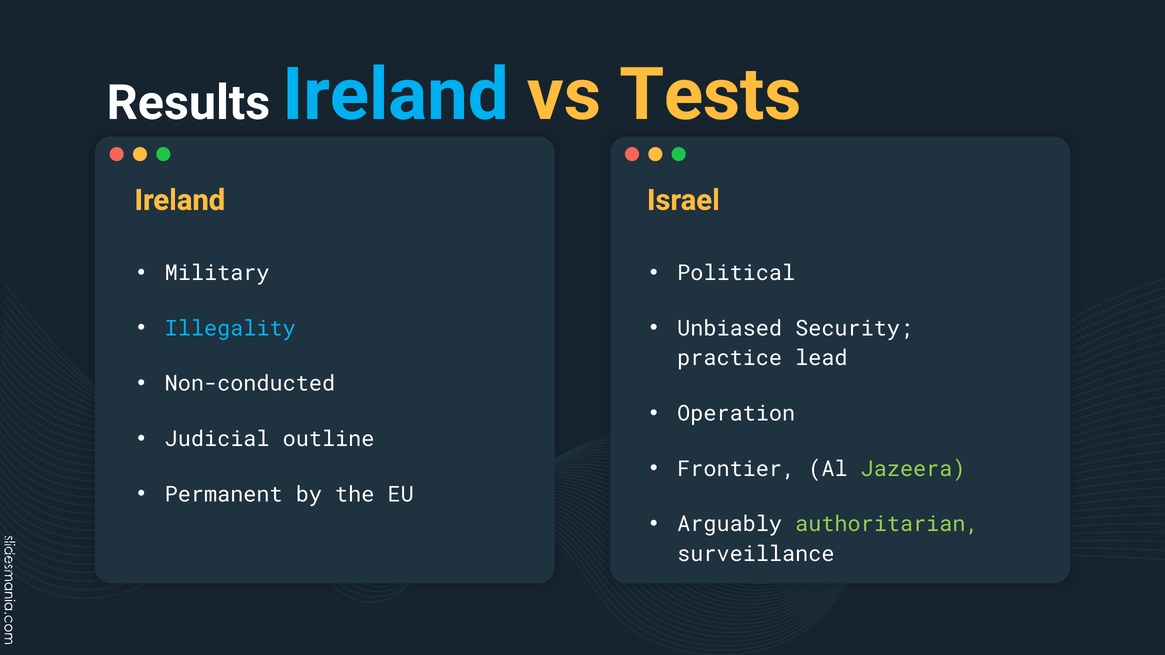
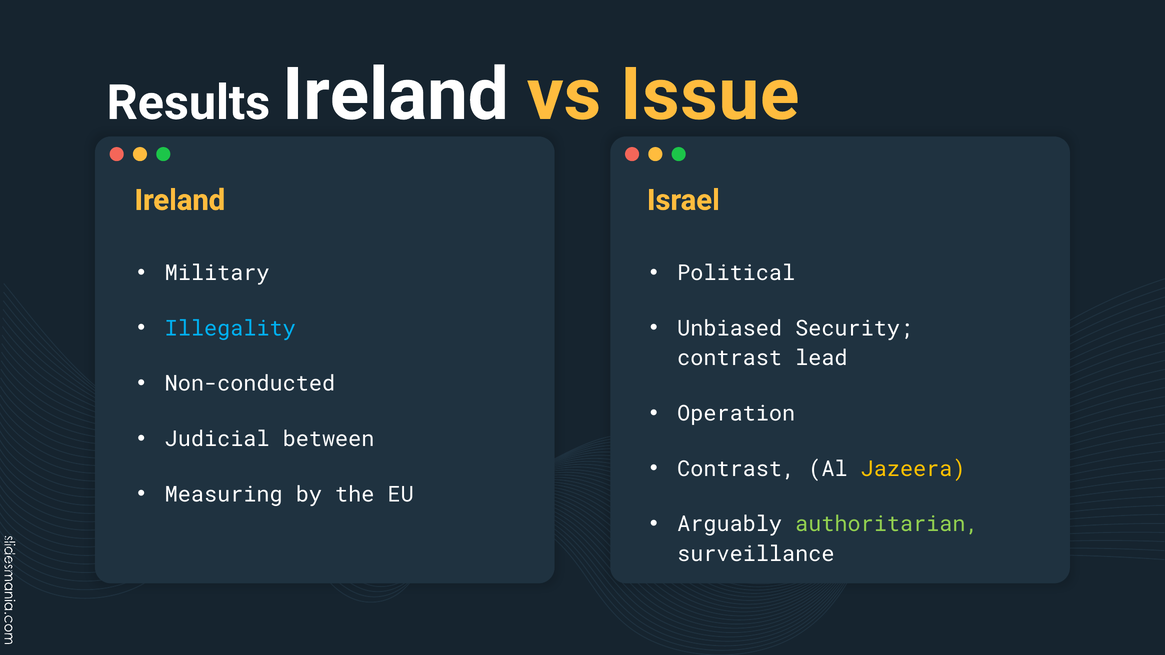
Ireland colour: light blue -> white (395, 95)
Tests: Tests -> Issue (710, 95)
practice: practice -> contrast (730, 358)
outline: outline -> between (329, 439)
Frontier: Frontier -> Contrast (736, 469)
Jazeera colour: light green -> yellow (913, 469)
Permanent: Permanent -> Measuring (224, 495)
